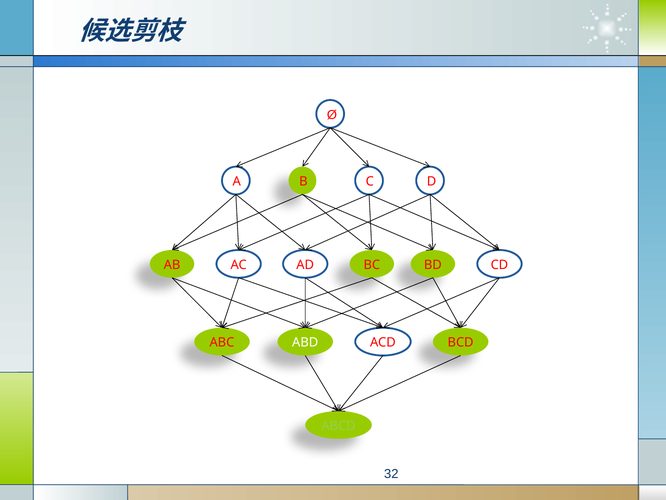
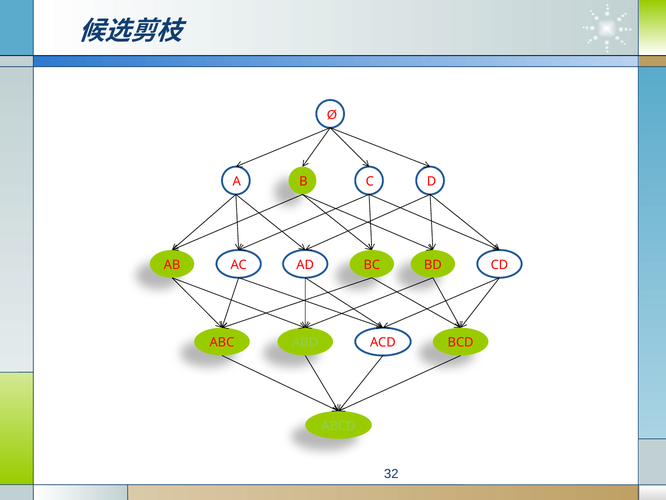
ABD colour: white -> light green (305, 342)
